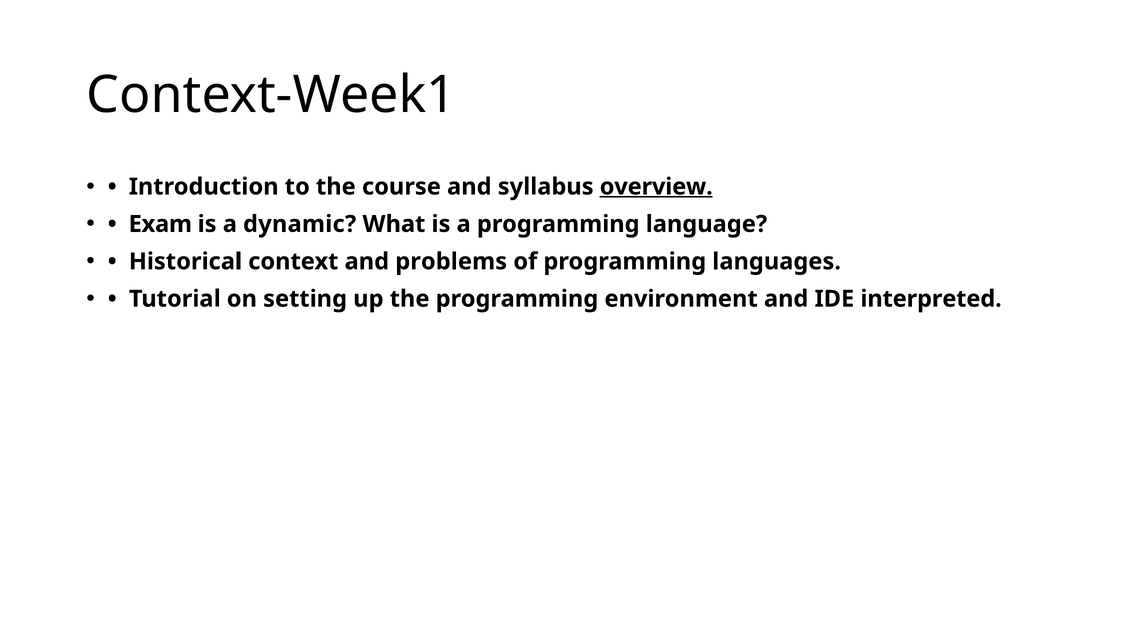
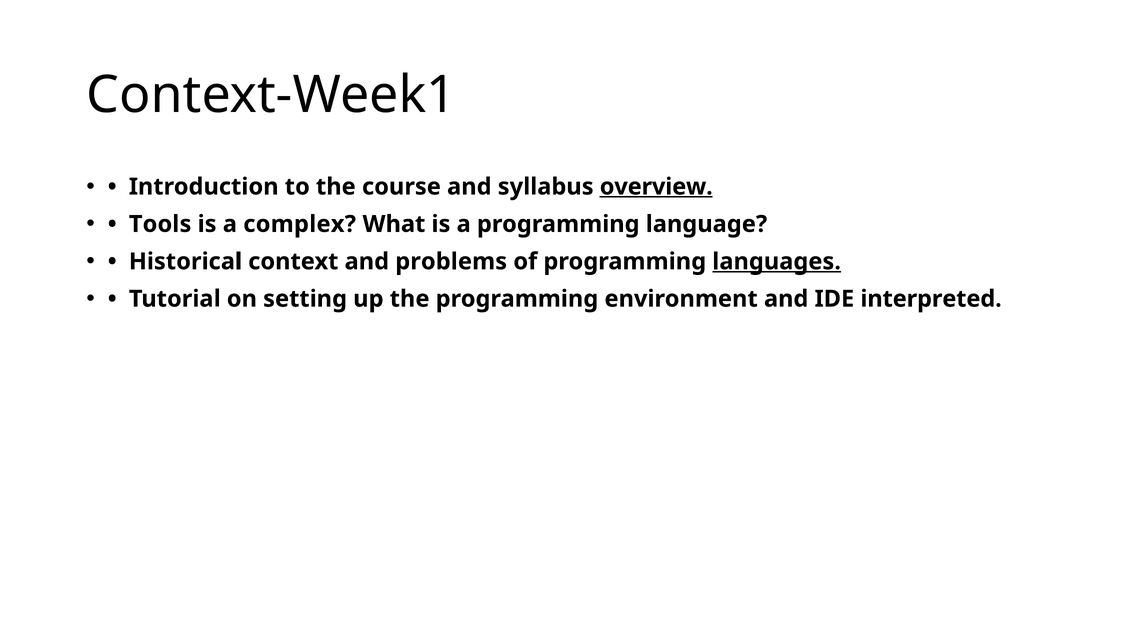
Exam: Exam -> Tools (160, 224)
dynamic: dynamic -> complex (300, 224)
languages underline: none -> present (777, 261)
